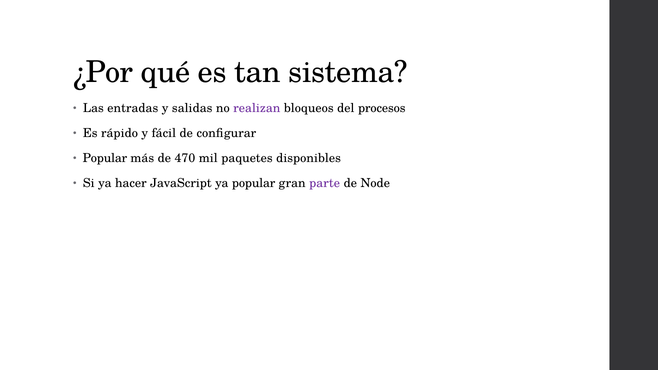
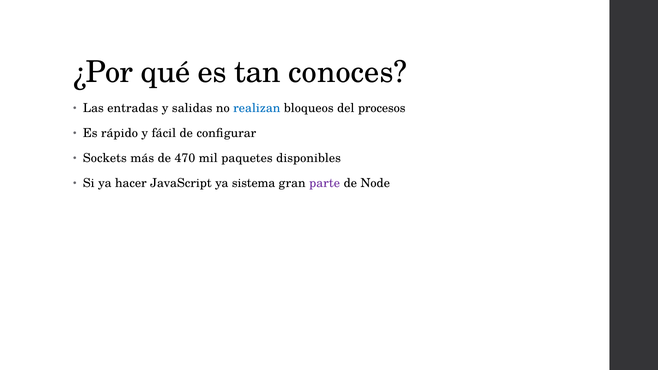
sistema: sistema -> conoces (348, 72)
realizan colour: purple -> blue (257, 108)
Popular: Popular -> Sockets (105, 158)
ya popular: popular -> sistema (254, 183)
